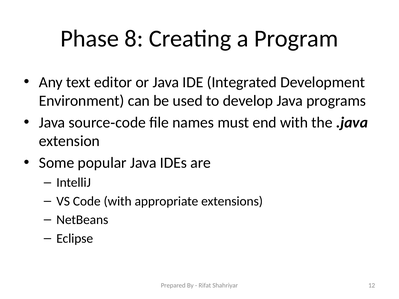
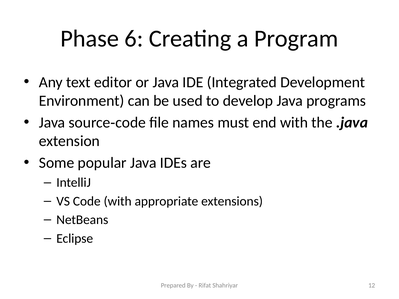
8: 8 -> 6 (134, 39)
